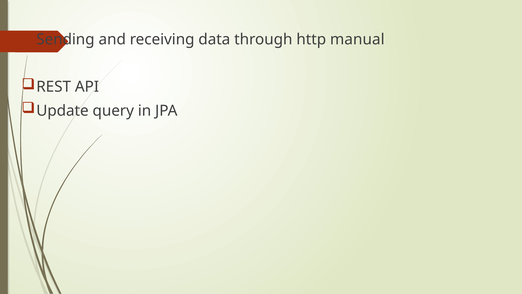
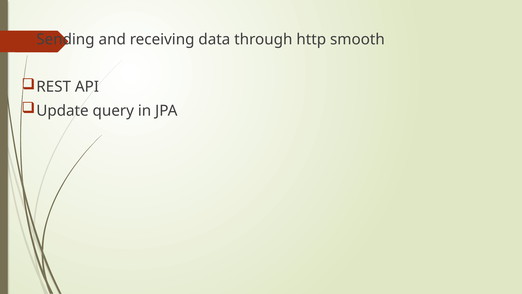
manual: manual -> smooth (357, 39)
